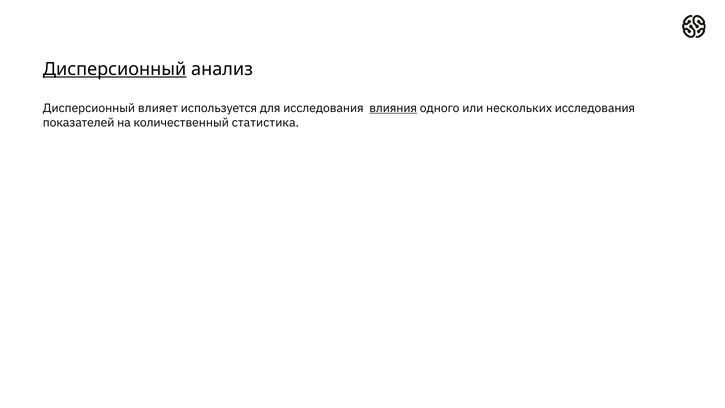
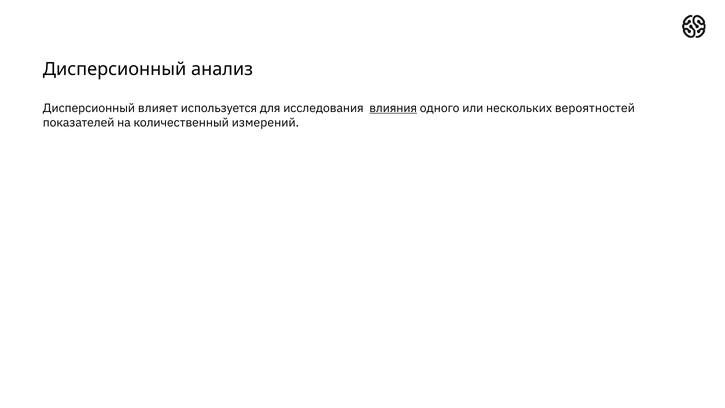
Дисперсионный underline: present -> none (115, 69)
нескольких исследования: исследования -> вероятностей (595, 108)
статистика: статистика -> измерений (265, 122)
